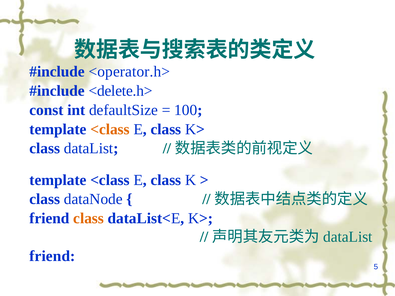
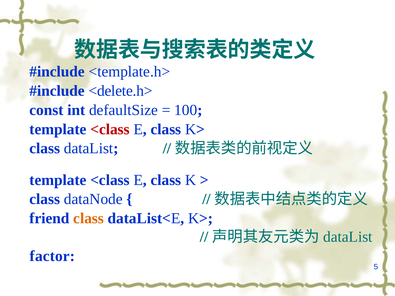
<operator.h>: <operator.h> -> <template.h> (129, 72)
<class colour: orange -> red (110, 129)
friend: friend -> factor (52, 256)
